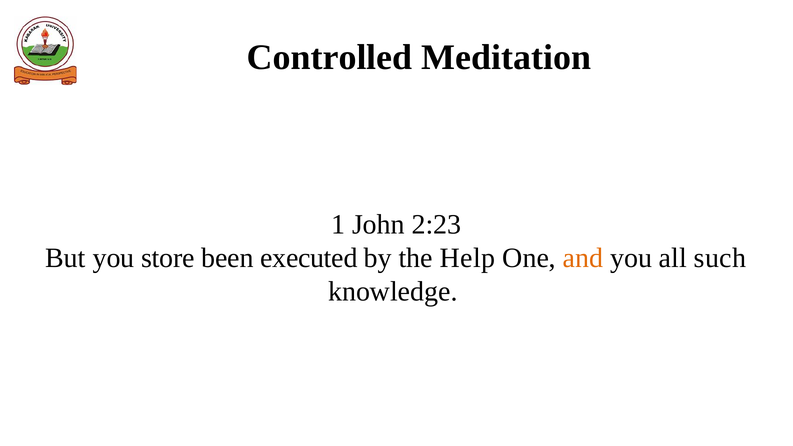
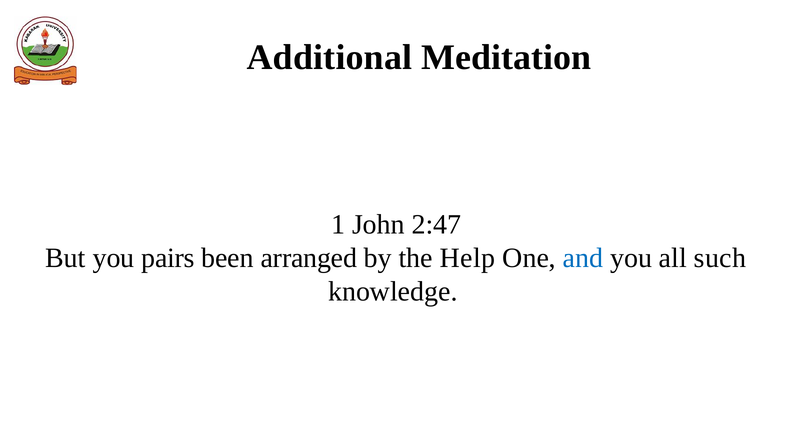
Controlled: Controlled -> Additional (329, 57)
2:23: 2:23 -> 2:47 (437, 224)
store: store -> pairs (168, 258)
executed: executed -> arranged (309, 258)
and colour: orange -> blue (583, 258)
